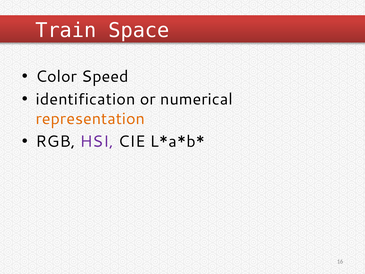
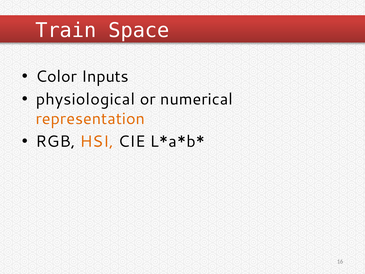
Speed: Speed -> Inputs (105, 77)
identification: identification -> physiological (85, 99)
HSI colour: purple -> orange (97, 141)
